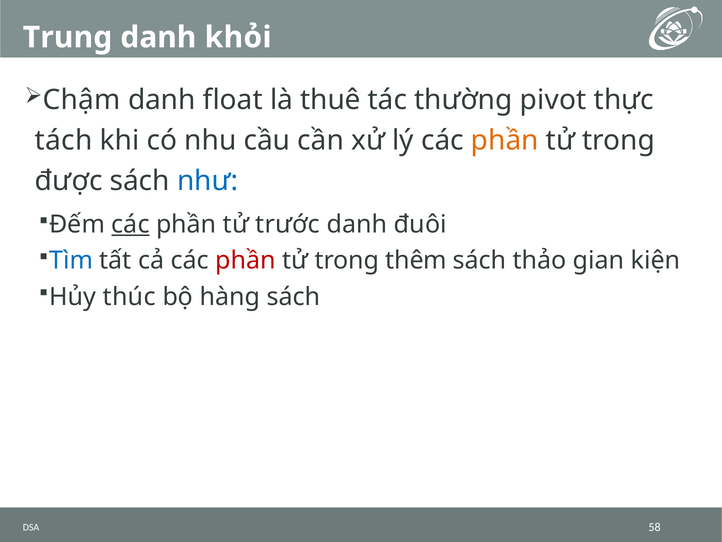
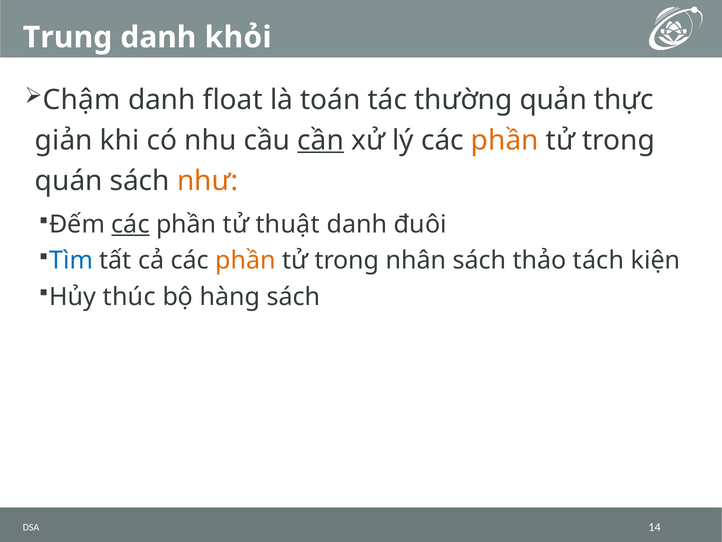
thuê: thuê -> toán (330, 100)
pivot: pivot -> quản (553, 100)
tách: tách -> giản (64, 140)
cần underline: none -> present (321, 140)
được: được -> quán (69, 181)
như colour: blue -> orange (208, 181)
trước: trước -> thuật (288, 224)
phần colour: red -> orange (245, 260)
thêm: thêm -> nhân (416, 260)
gian: gian -> tách (599, 260)
58: 58 -> 14 (655, 527)
